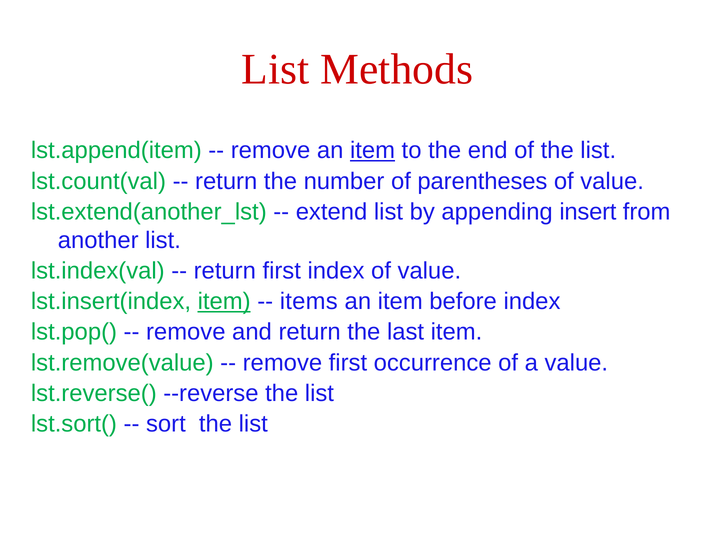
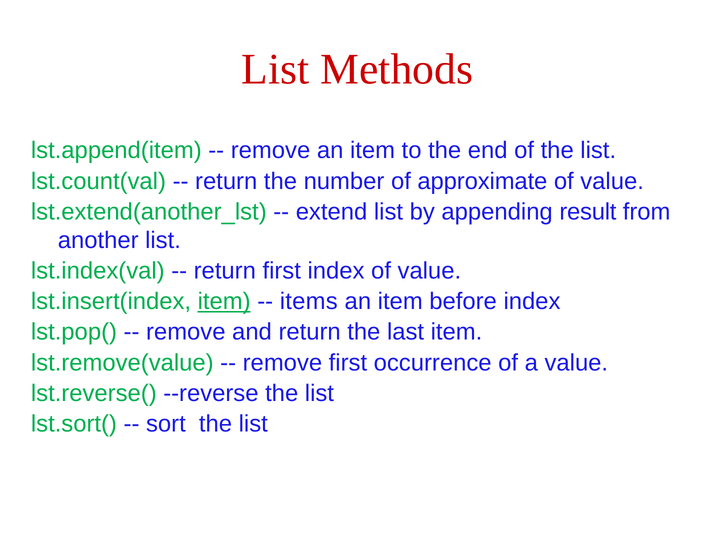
item underline: present -> none (373, 151)
parentheses: parentheses -> approximate (482, 181)
insert: insert -> result (588, 212)
